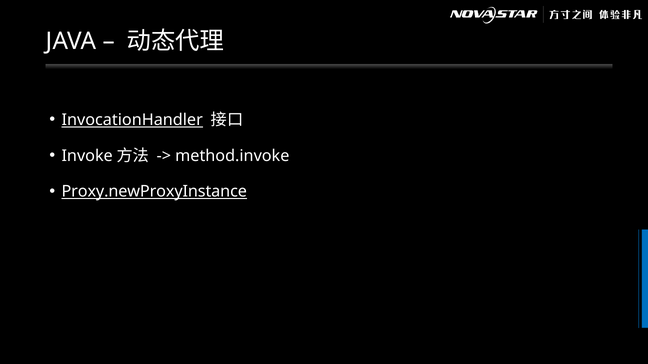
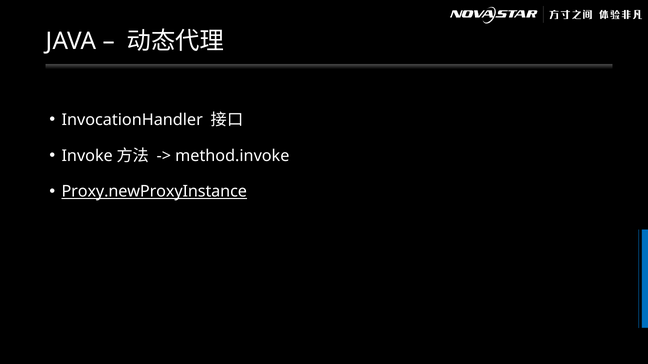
InvocationHandler underline: present -> none (132, 120)
